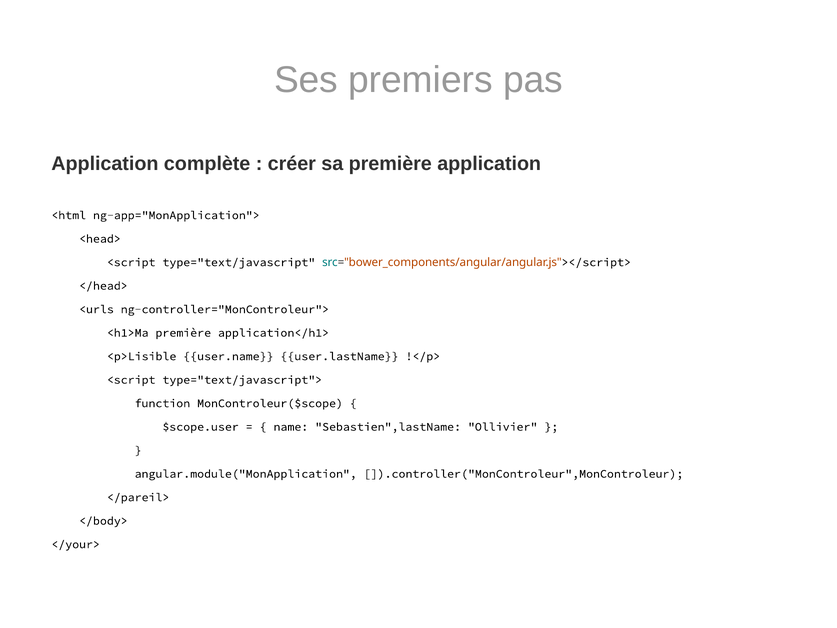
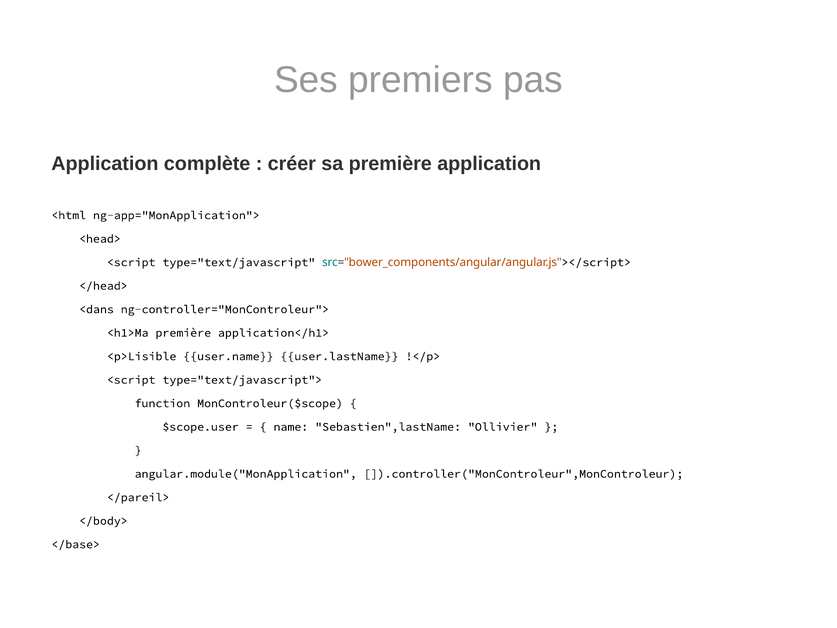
<urls: <urls -> <dans (96, 309)
</your>: </your> -> </base> (76, 544)
